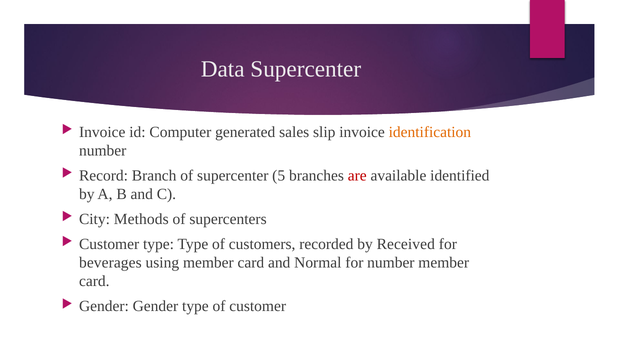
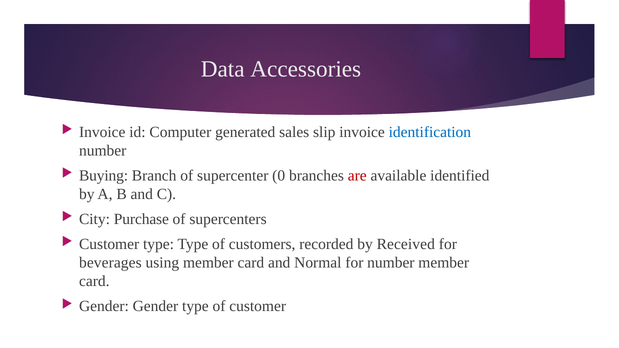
Data Supercenter: Supercenter -> Accessories (306, 69)
identification colour: orange -> blue (430, 132)
Record: Record -> Buying (104, 176)
5: 5 -> 0 (279, 176)
Methods: Methods -> Purchase (141, 219)
